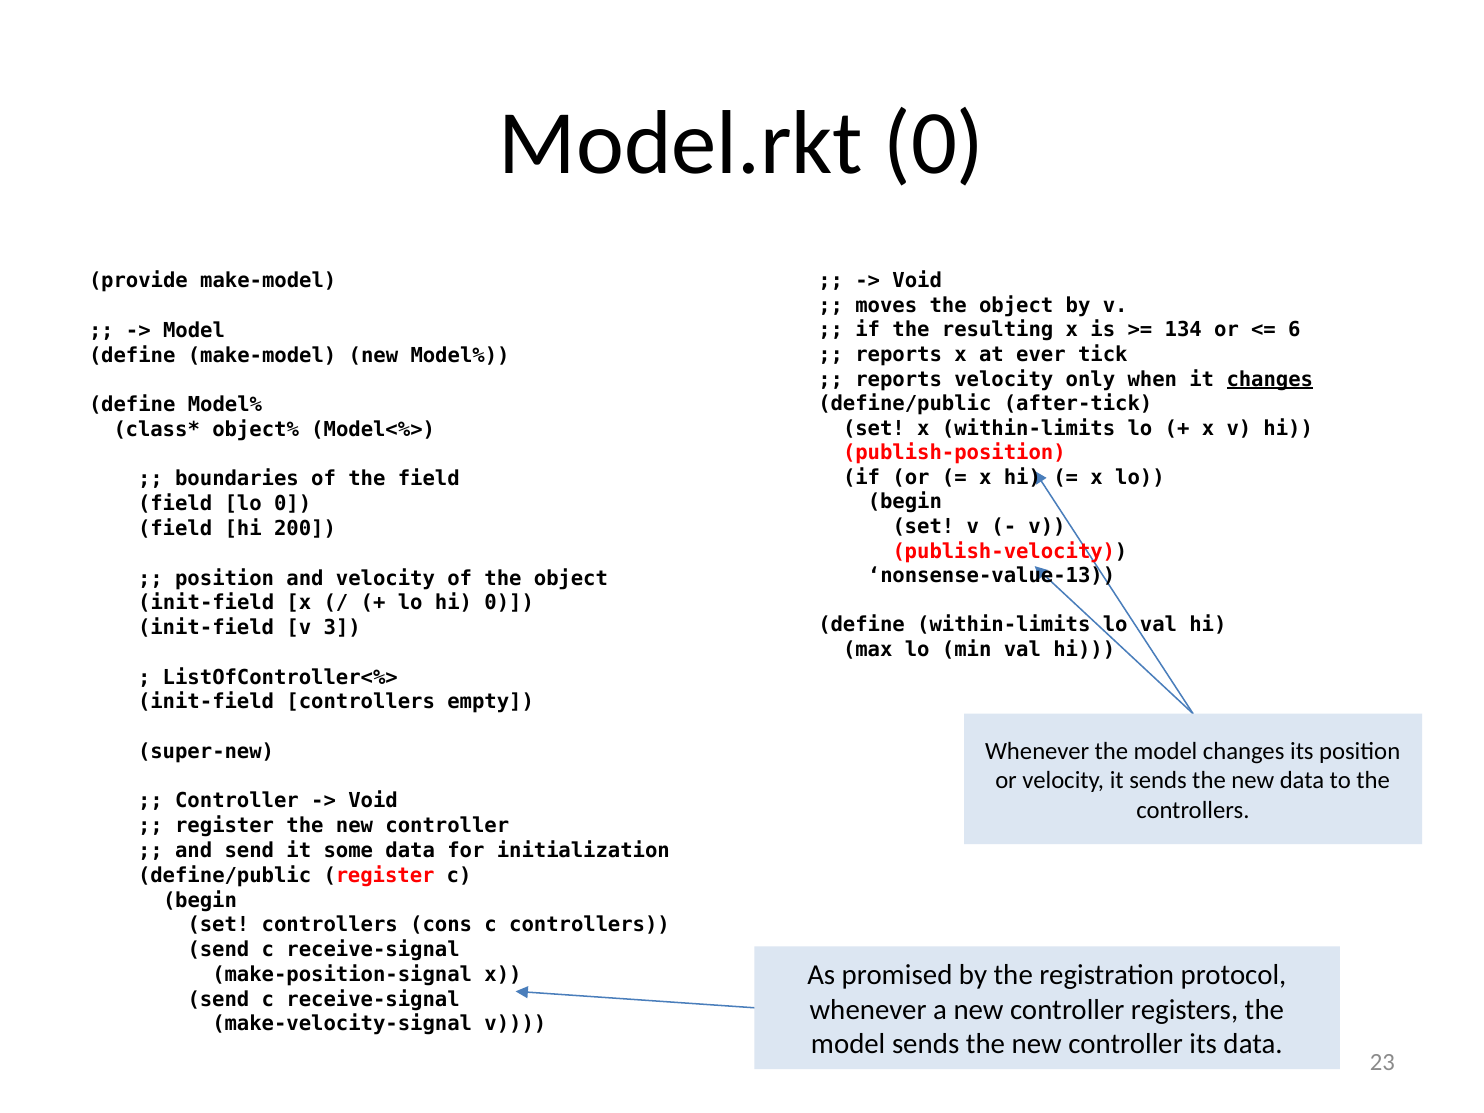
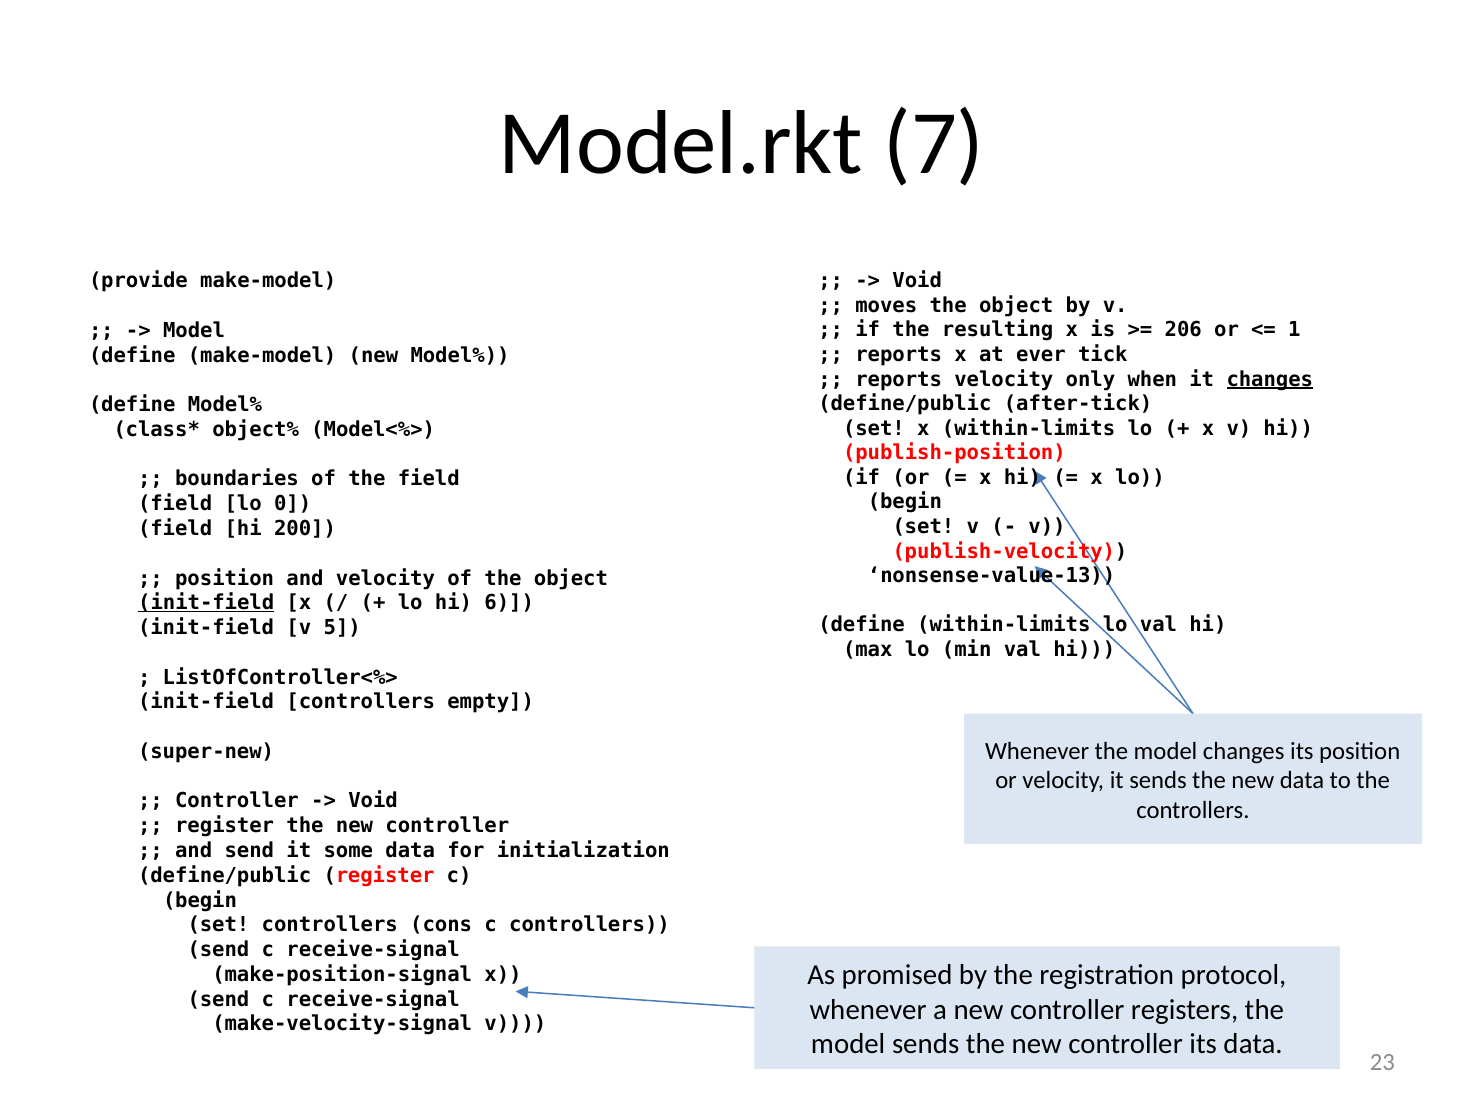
Model.rkt 0: 0 -> 7 (934, 144)
134: 134 -> 206 (1183, 330)
6: 6 -> 1 (1294, 330)
init-field underline: none -> present (206, 603)
hi 0: 0 -> 6 (509, 603)
3: 3 -> 5 (342, 628)
